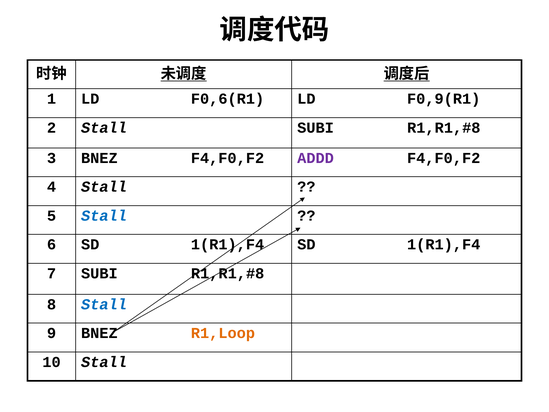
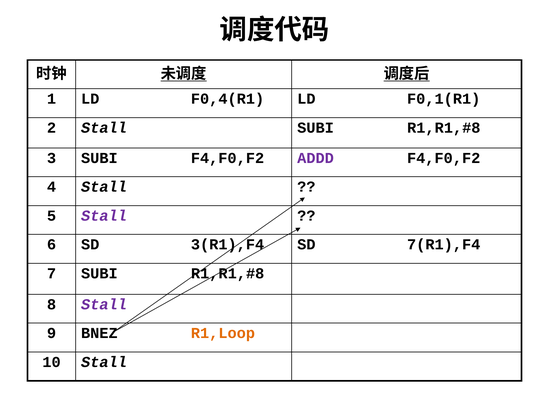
F0,6(R1: F0,6(R1 -> F0,4(R1 (228, 99)
F0,9(R1: F0,9(R1 -> F0,1(R1 (444, 99)
3 BNEZ: BNEZ -> SUBI (99, 158)
Stall colour: blue -> purple (104, 216)
6 SD 1(R1),F4: 1(R1),F4 -> 3(R1),F4 (228, 244)
1(R1),F4: 1(R1),F4 -> 7(R1),F4 (444, 244)
Stall colour: blue -> purple (104, 304)
